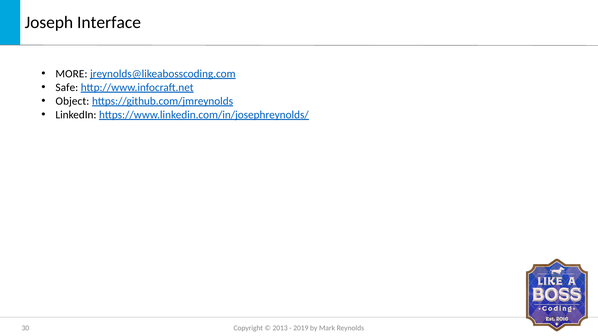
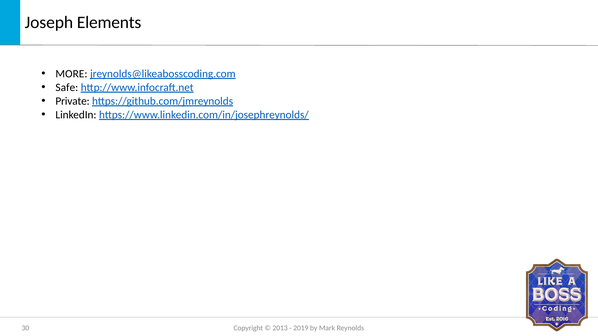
Interface: Interface -> Elements (109, 22)
Object: Object -> Private (73, 101)
